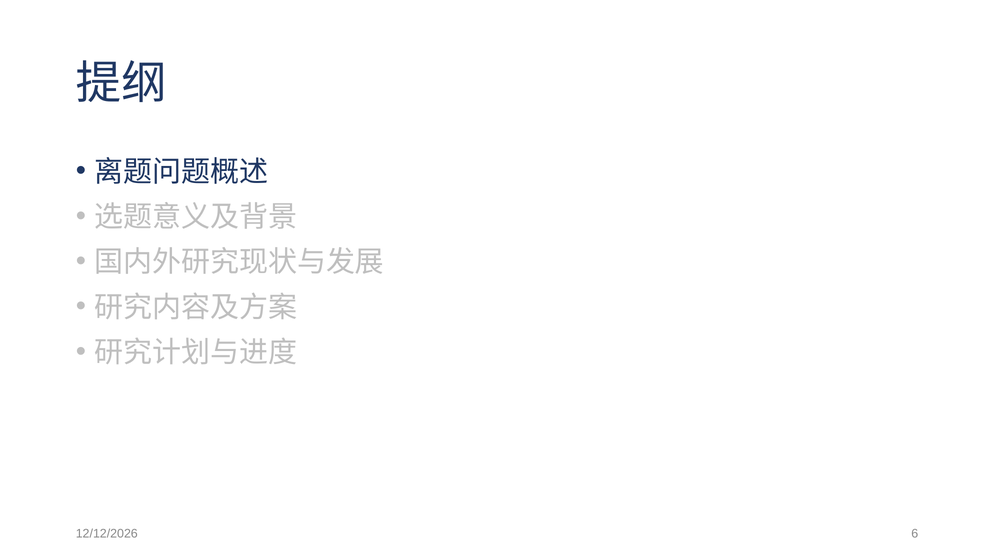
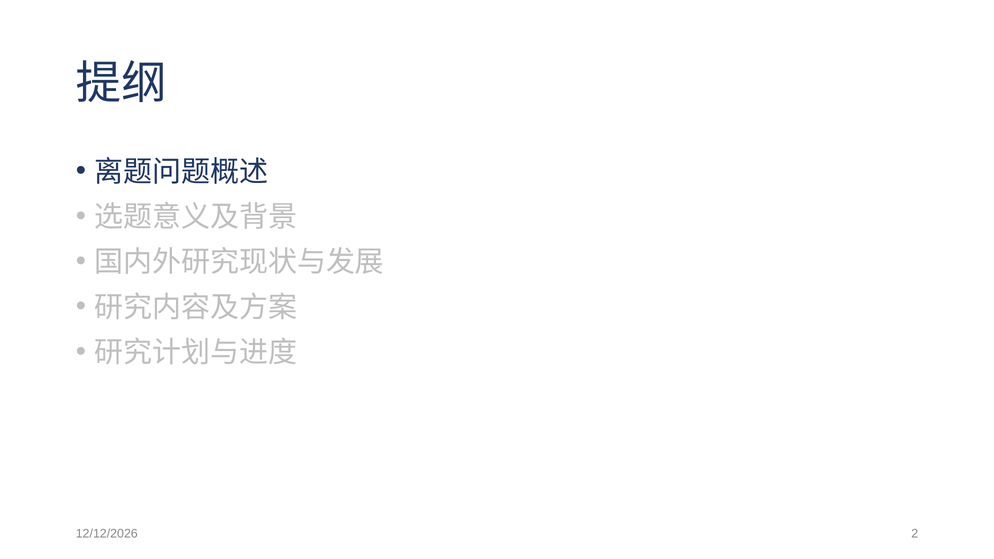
6: 6 -> 2 (915, 534)
